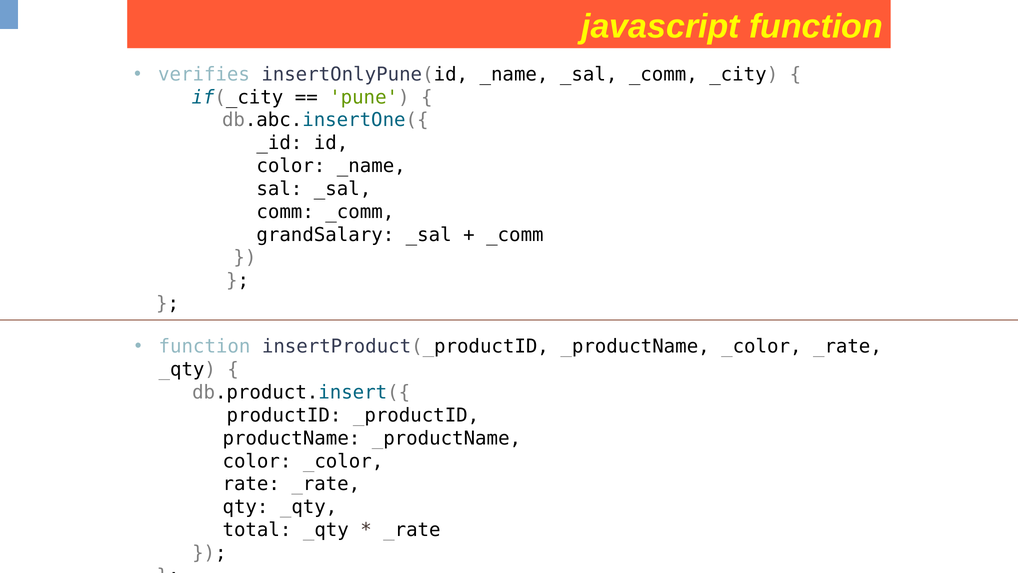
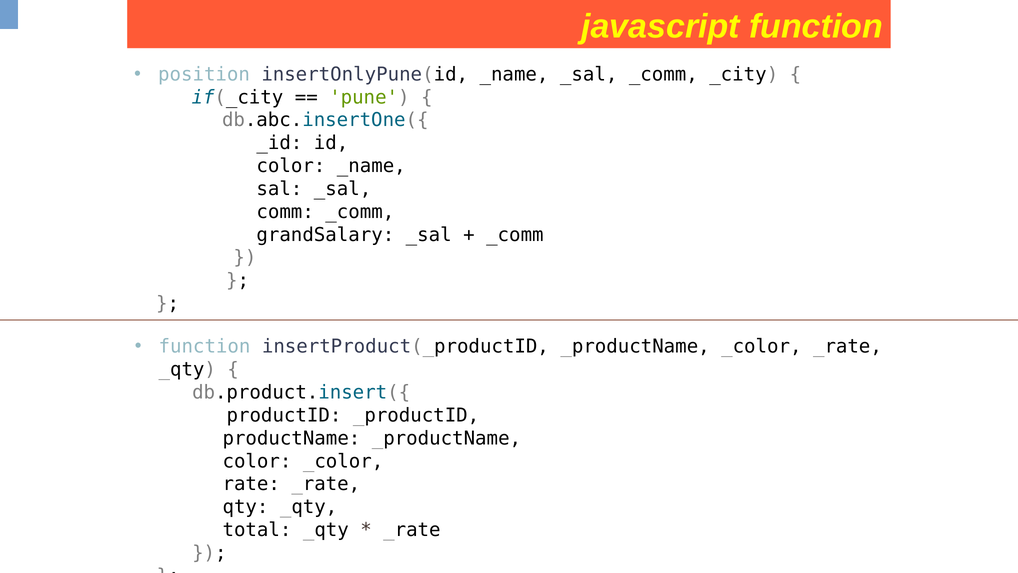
verifies: verifies -> position (204, 74)
